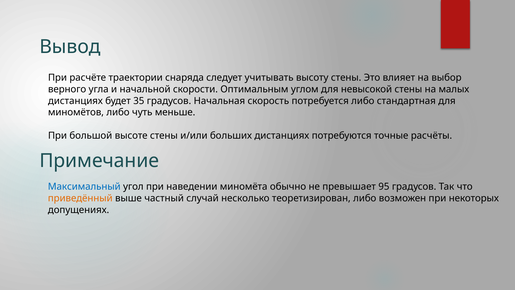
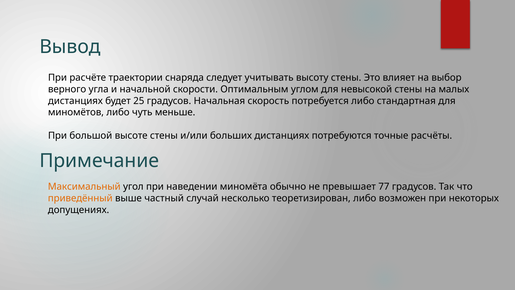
35: 35 -> 25 (139, 101)
Максимальный colour: blue -> orange (84, 187)
95: 95 -> 77 (384, 187)
